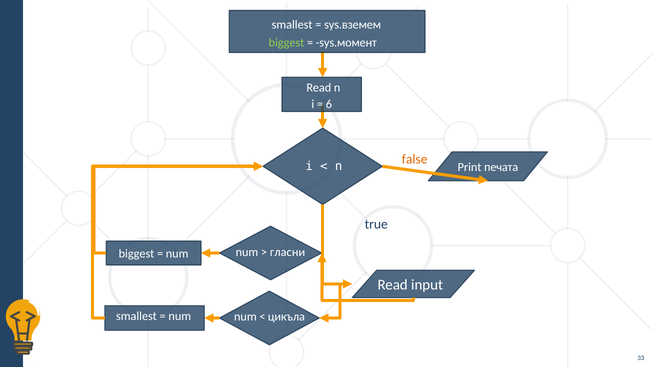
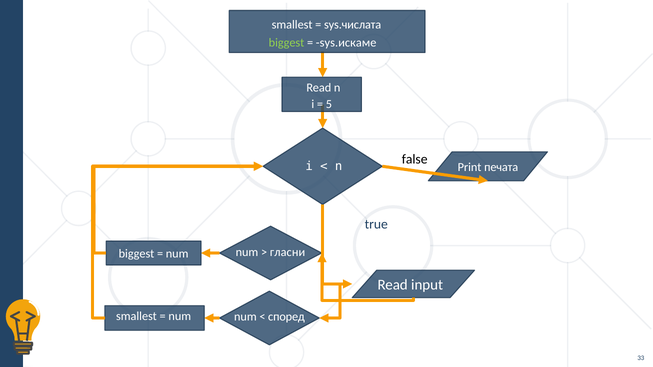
sys.вземем: sys.вземем -> sys.числата (353, 25)
sys.момент: sys.момент -> sys.искаме (346, 43)
6: 6 -> 5 (329, 105)
false colour: orange -> black (415, 159)
цикъла: цикъла -> според (286, 317)
